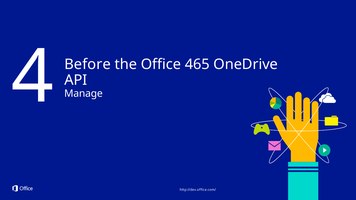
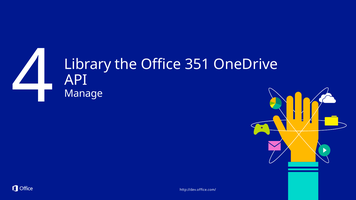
Before: Before -> Library (88, 65)
465: 465 -> 351 (197, 65)
